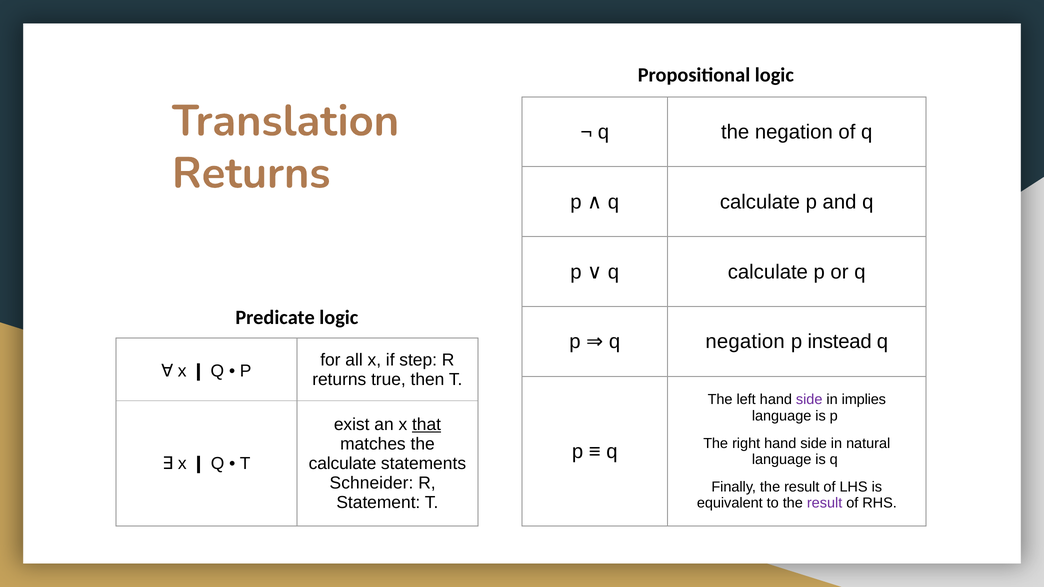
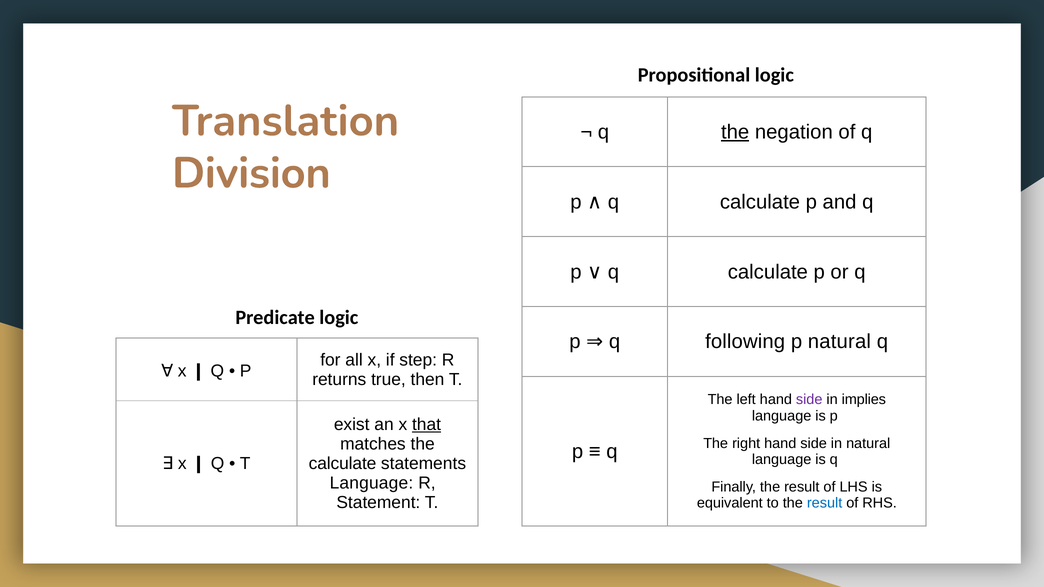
the underline: none -> present (735, 132)
Returns: Returns -> Division (251, 173)
negation: negation -> following (745, 342)
p instead: instead -> natural (839, 342)
Schneider: Schneider -> Language (371, 483)
result colour: purple -> blue (825, 503)
